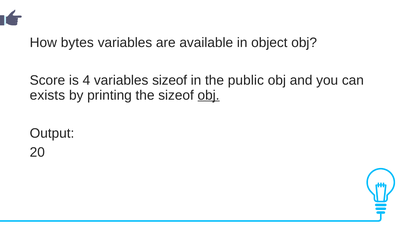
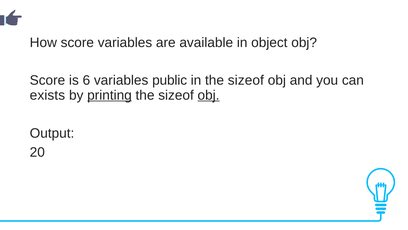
How bytes: bytes -> score (77, 42)
4: 4 -> 6 (86, 80)
variables sizeof: sizeof -> public (170, 80)
in the public: public -> sizeof (246, 80)
printing underline: none -> present (109, 95)
